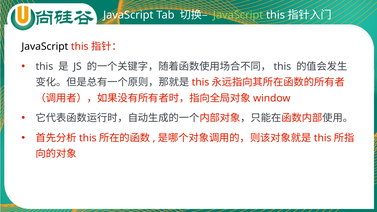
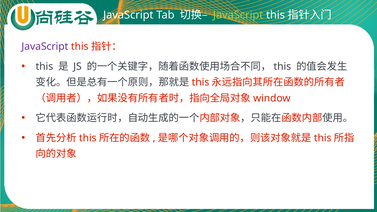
JavaScript colour: black -> purple (45, 47)
